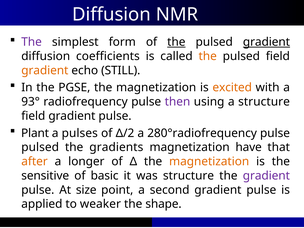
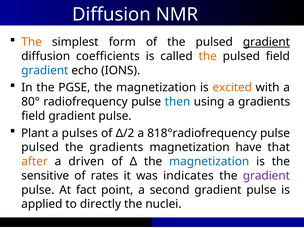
The colour: purple -> orange (32, 42)
the underline: present -> none (176, 42)
gradient colour: orange -> blue (45, 70)
STILL: STILL -> IONS (121, 70)
93°: 93° -> 80° (31, 102)
then colour: purple -> blue (177, 102)
a structure: structure -> gradients (264, 102)
280°radiofrequency: 280°radiofrequency -> 818°radiofrequency (202, 133)
longer: longer -> driven (86, 161)
magnetization colour: orange -> blue (209, 161)
basic: basic -> rates (105, 176)
was structure: structure -> indicates (188, 176)
size: size -> fact (86, 190)
weaker: weaker -> directly (100, 204)
shape: shape -> nuclei (163, 204)
